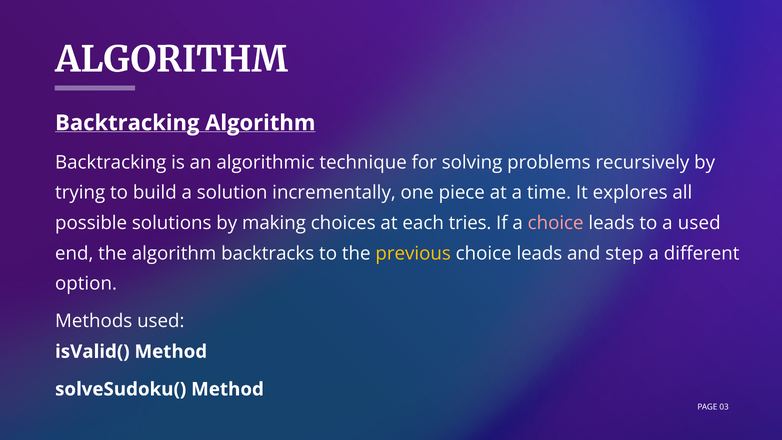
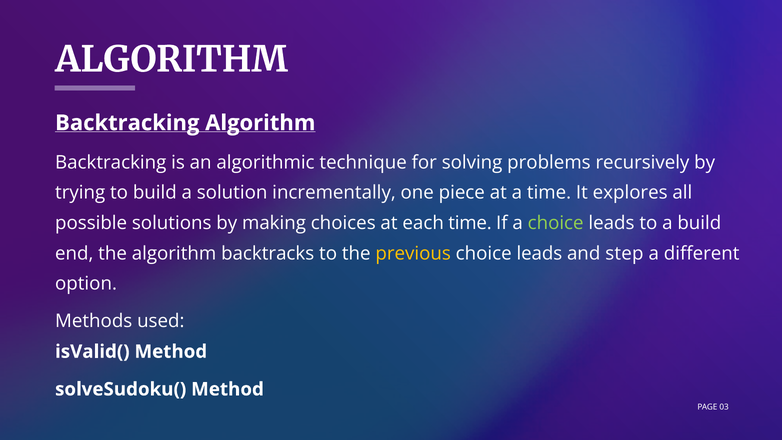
each tries: tries -> time (470, 223)
choice colour: pink -> light green (556, 223)
a used: used -> build (699, 223)
